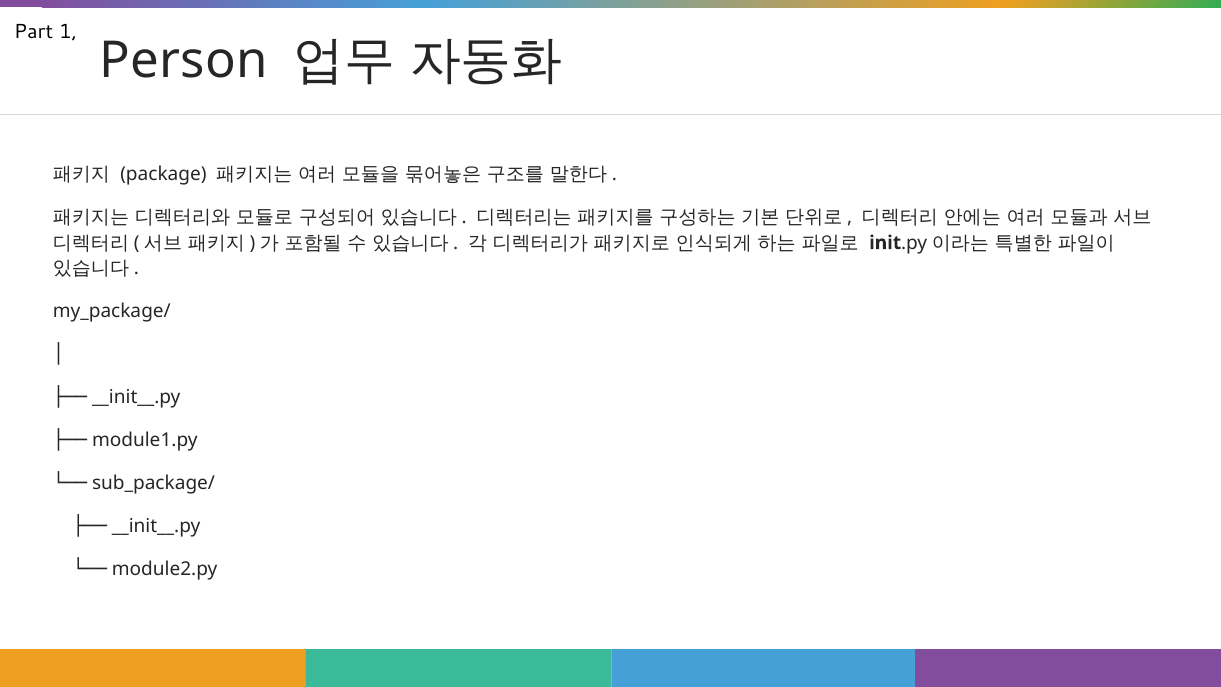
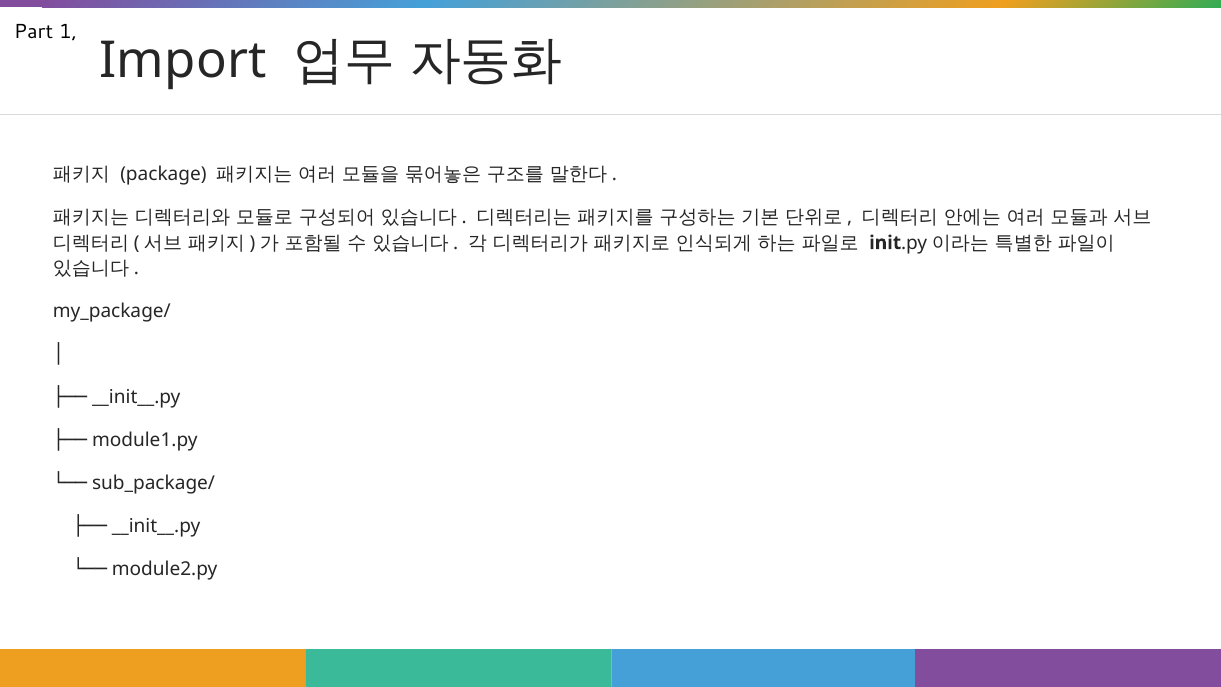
Person: Person -> Import (183, 61)
